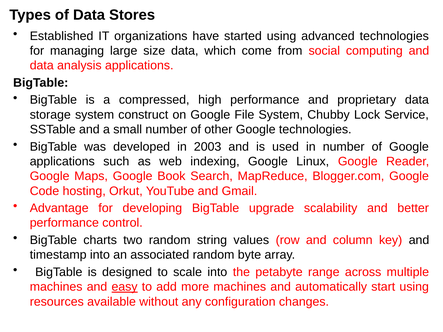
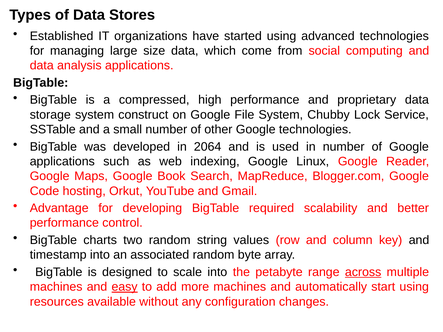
2003: 2003 -> 2064 (208, 147)
upgrade: upgrade -> required (272, 208)
across underline: none -> present (363, 272)
